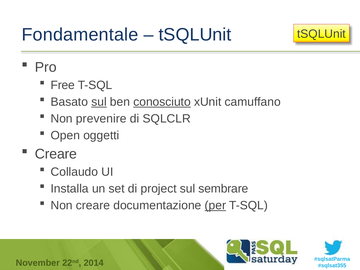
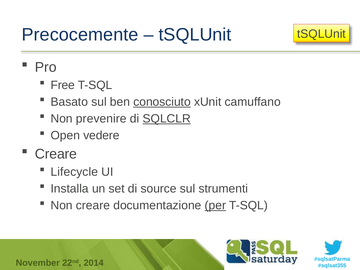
Fondamentale: Fondamentale -> Precocemente (80, 35)
sul underline: present -> none (99, 102)
SQLCLR underline: none -> present (167, 119)
oggetti: oggetti -> vedere (101, 136)
Collaudo: Collaudo -> Lifecycle (74, 172)
project: project -> source (159, 189)
sembrare: sembrare -> strumenti (223, 189)
